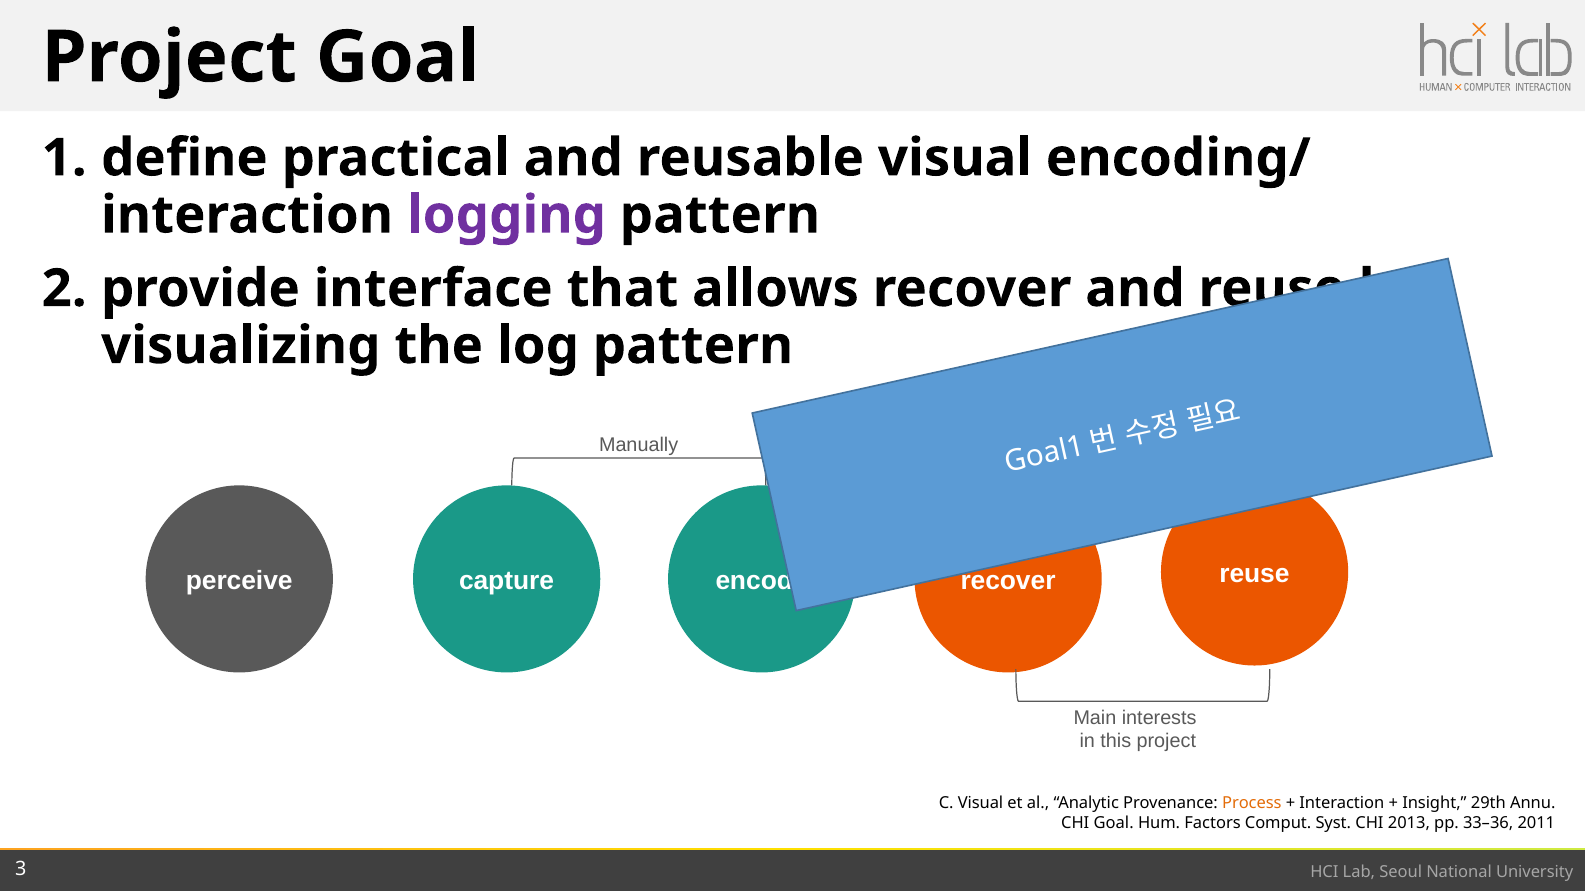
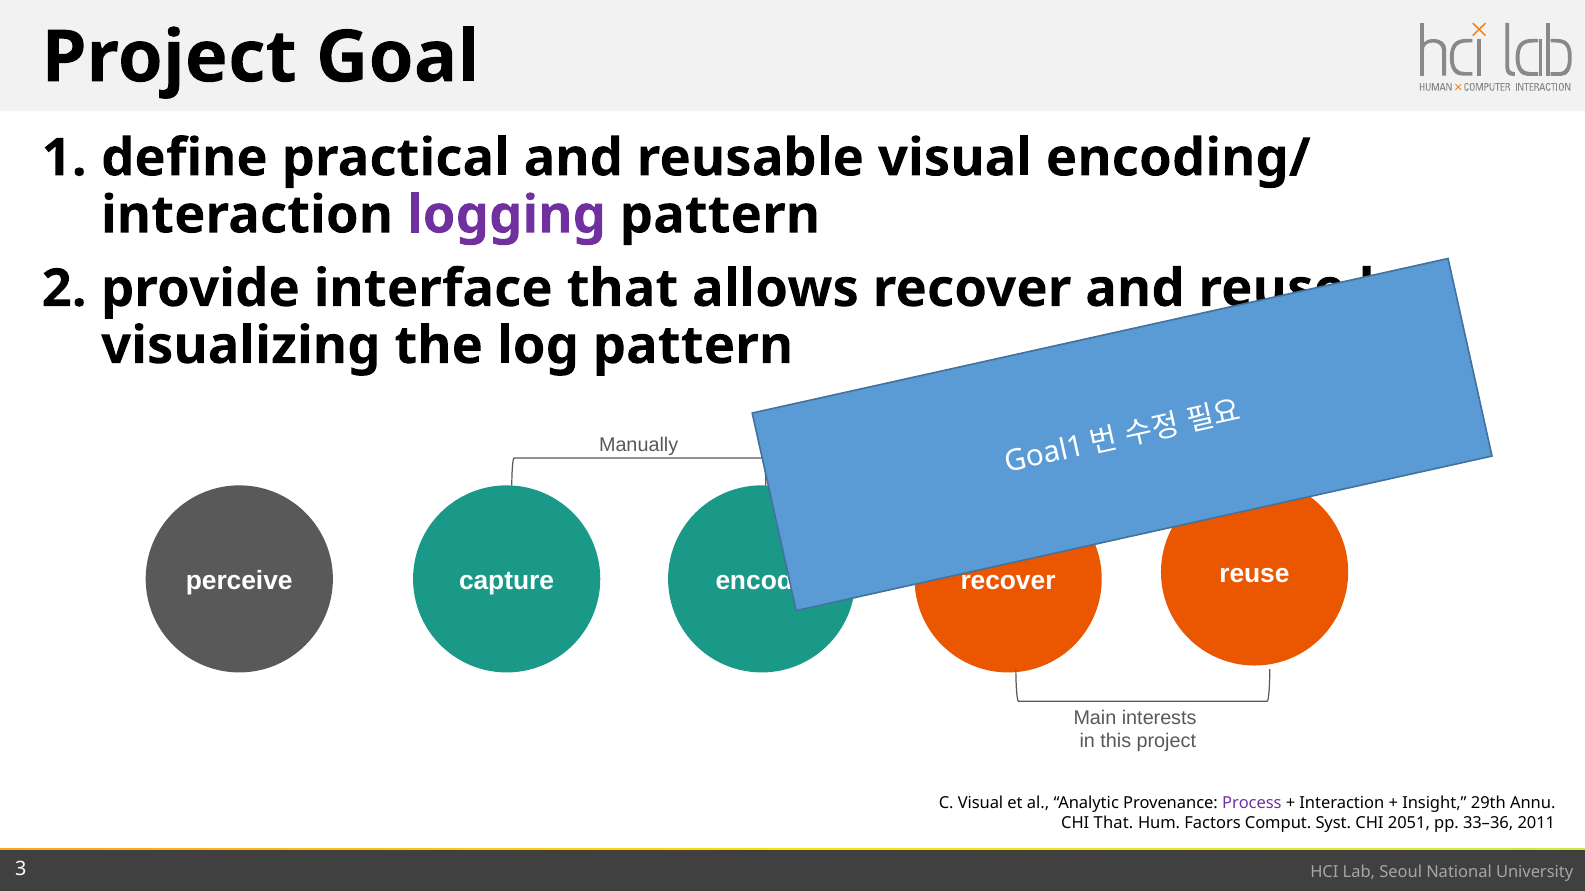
Process colour: orange -> purple (1252, 803)
CHI Goal: Goal -> That (1114, 823)
2013: 2013 -> 2051 (1409, 823)
